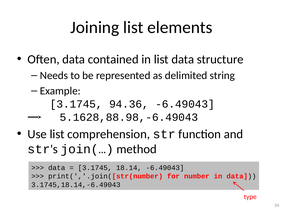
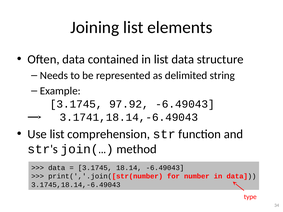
94.36: 94.36 -> 97.92 (129, 104)
5.1628,88.98,-6.49043: 5.1628,88.98,-6.49043 -> 3.1741,18.14,-6.49043 (129, 117)
